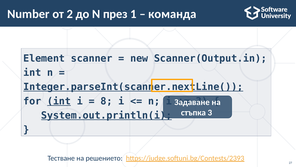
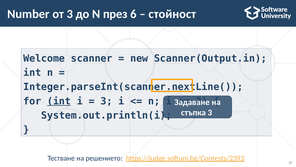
от 2: 2 -> 3 (70, 14)
1: 1 -> 6 (134, 14)
команда: команда -> стойност (172, 14)
Element: Element -> Welcome (44, 58)
Integer.parseInt(scanner.nextLine( underline: present -> none (133, 87)
8: 8 -> 3 (107, 101)
System.out.println(i underline: present -> none (107, 115)
